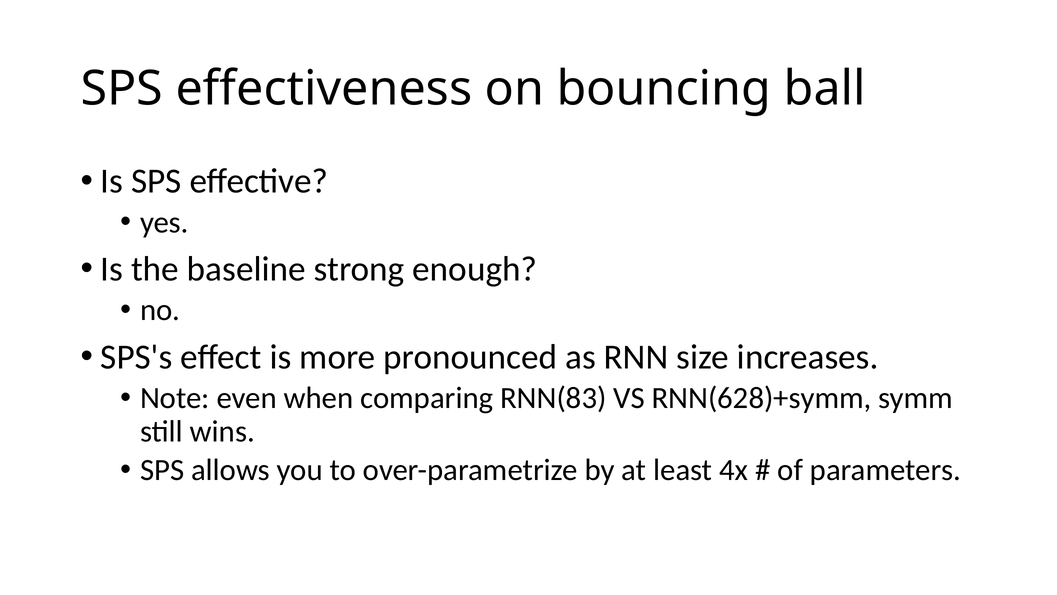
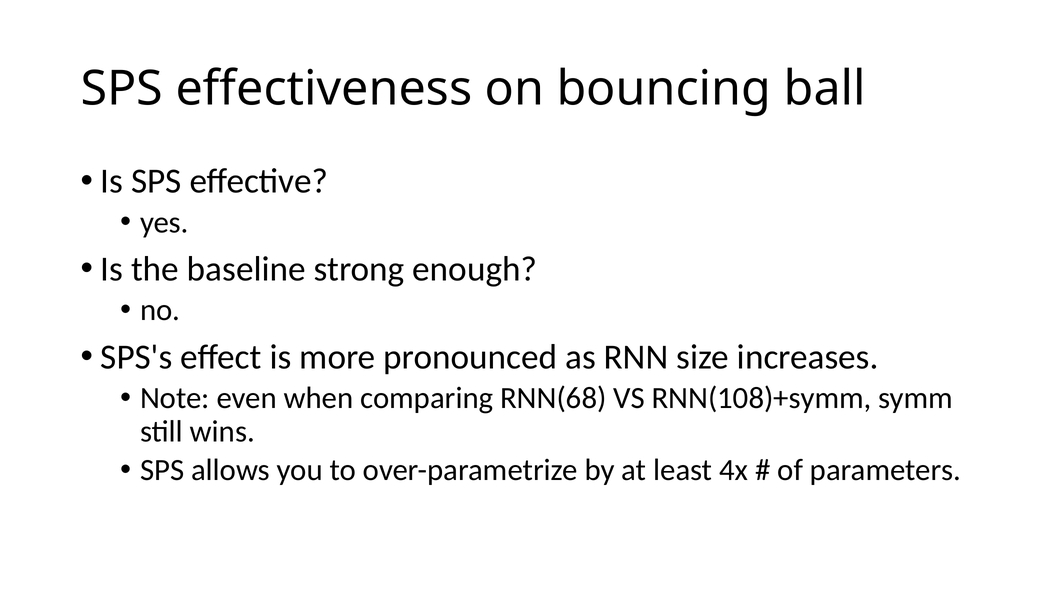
RNN(83: RNN(83 -> RNN(68 (553, 398)
RNN(628)+symm: RNN(628)+symm -> RNN(108)+symm (762, 398)
